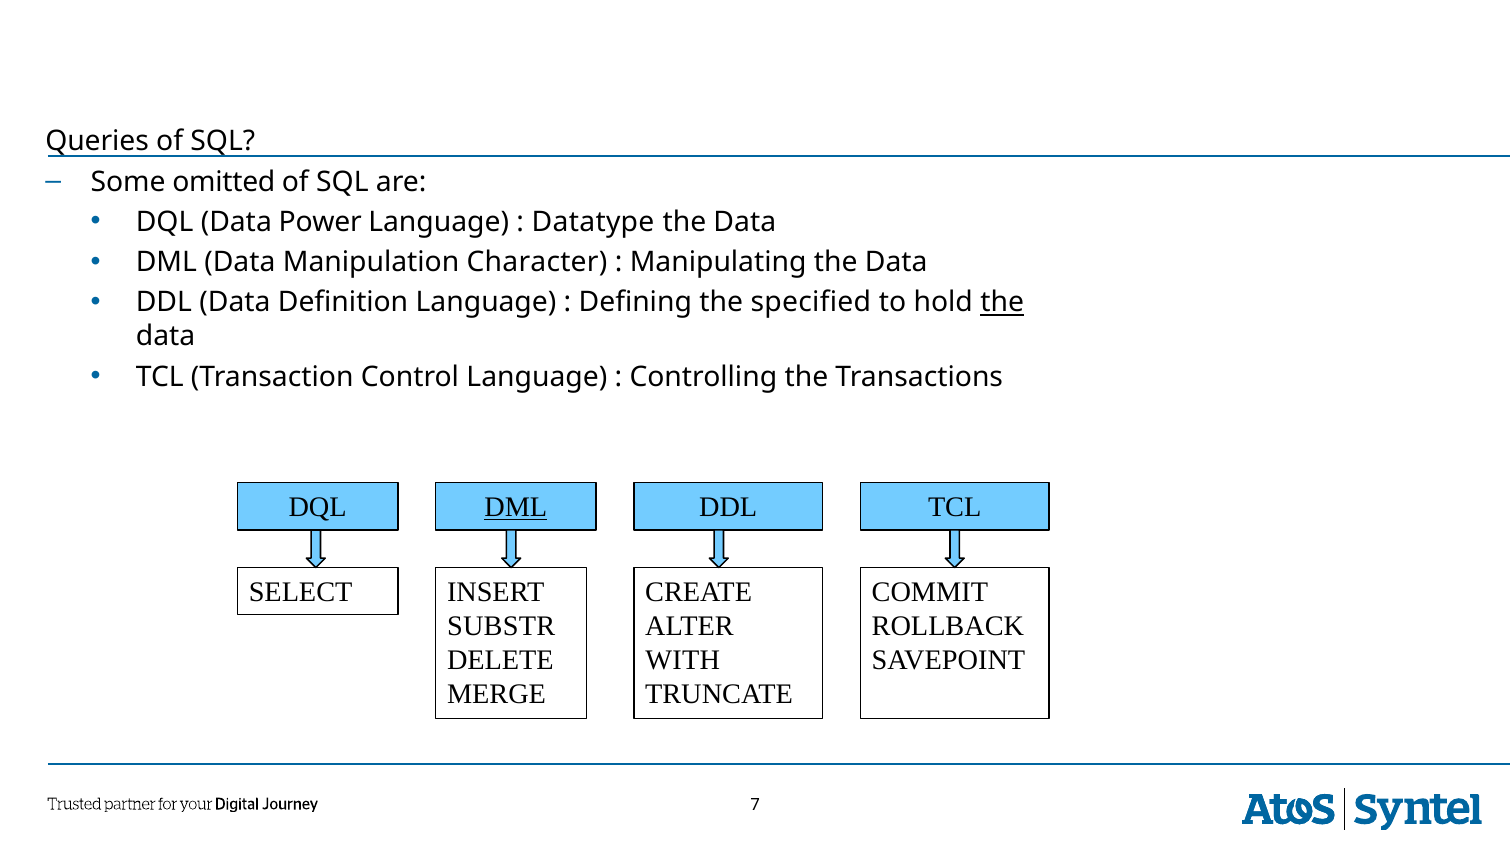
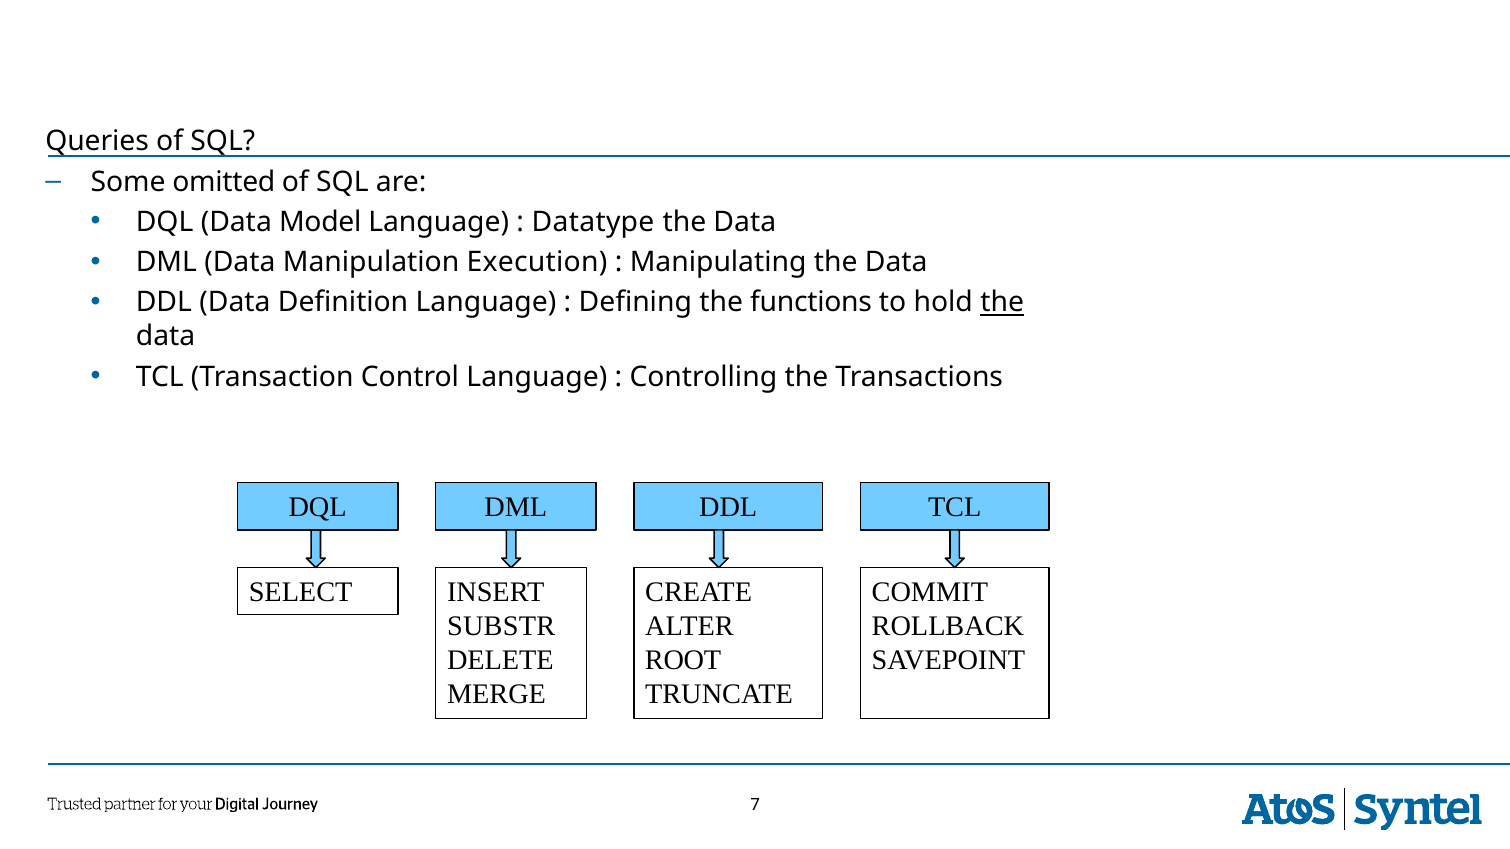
Power: Power -> Model (320, 222)
Character: Character -> Execution (537, 262)
specified: specified -> functions (811, 303)
DML underline: present -> none (516, 507)
WITH: WITH -> ROOT (683, 660)
